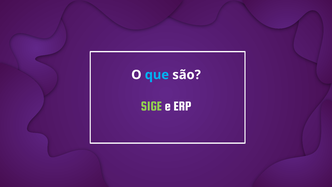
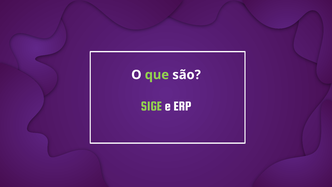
que colour: light blue -> light green (157, 75)
